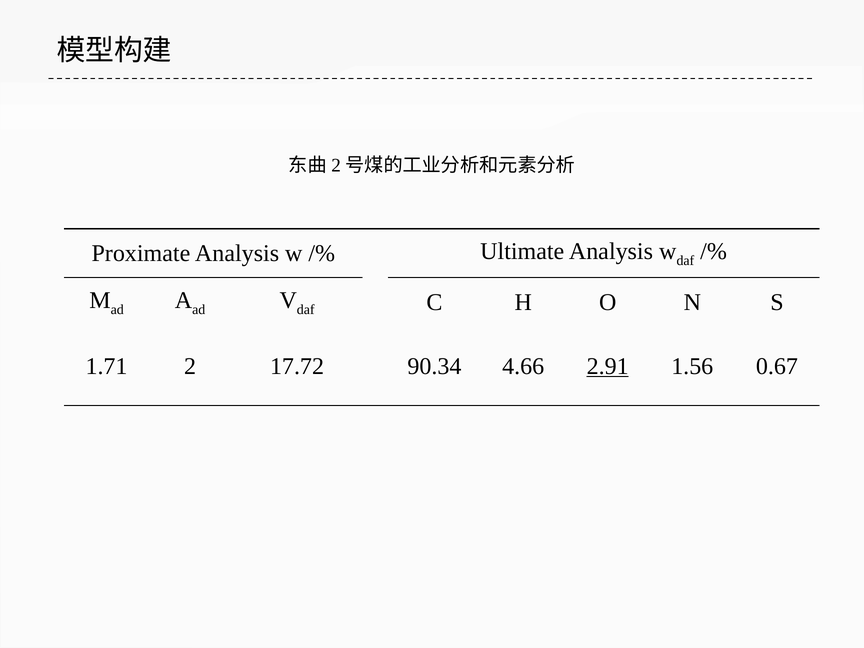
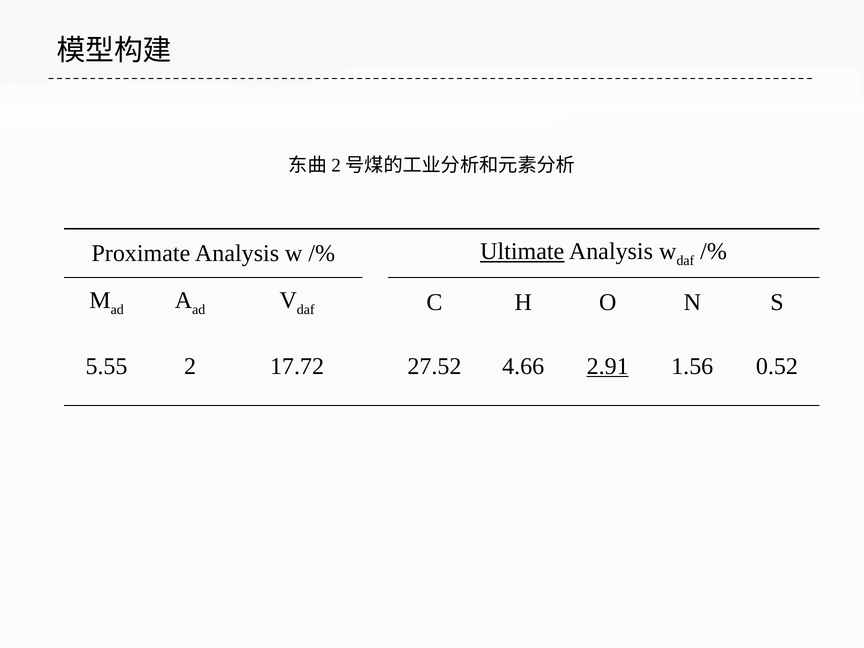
Ultimate underline: none -> present (522, 251)
1.71: 1.71 -> 5.55 (107, 366)
90.34: 90.34 -> 27.52 (434, 366)
0.67: 0.67 -> 0.52 (777, 366)
